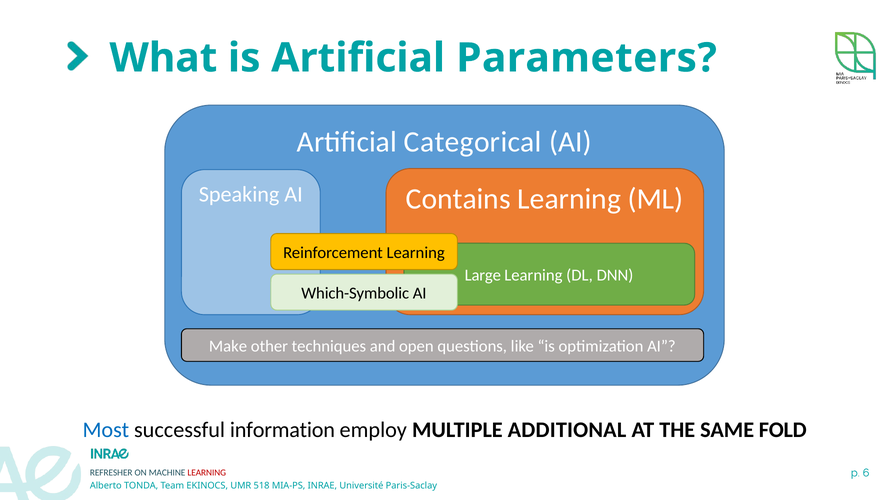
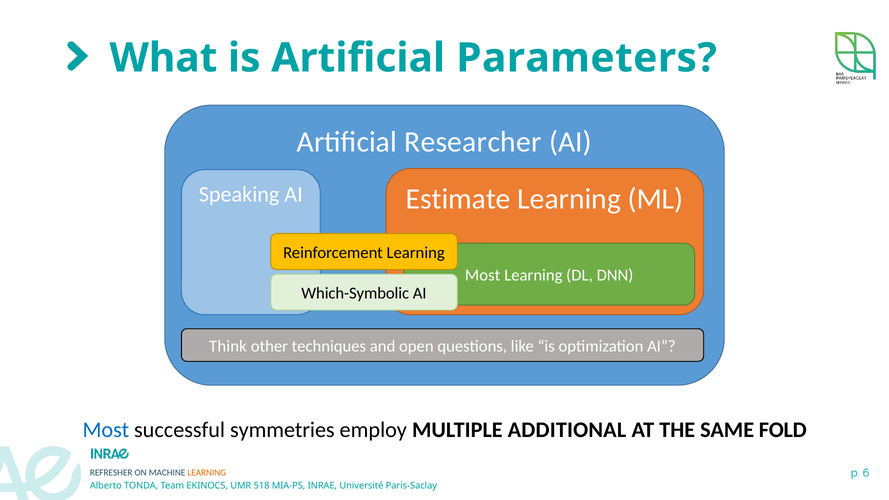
Categorical: Categorical -> Researcher (473, 142)
Contains: Contains -> Estimate (458, 199)
Large: Large -> Most (483, 275)
Make: Make -> Think (228, 346)
information: information -> symmetries (282, 430)
LEARNING colour: red -> orange (207, 473)
